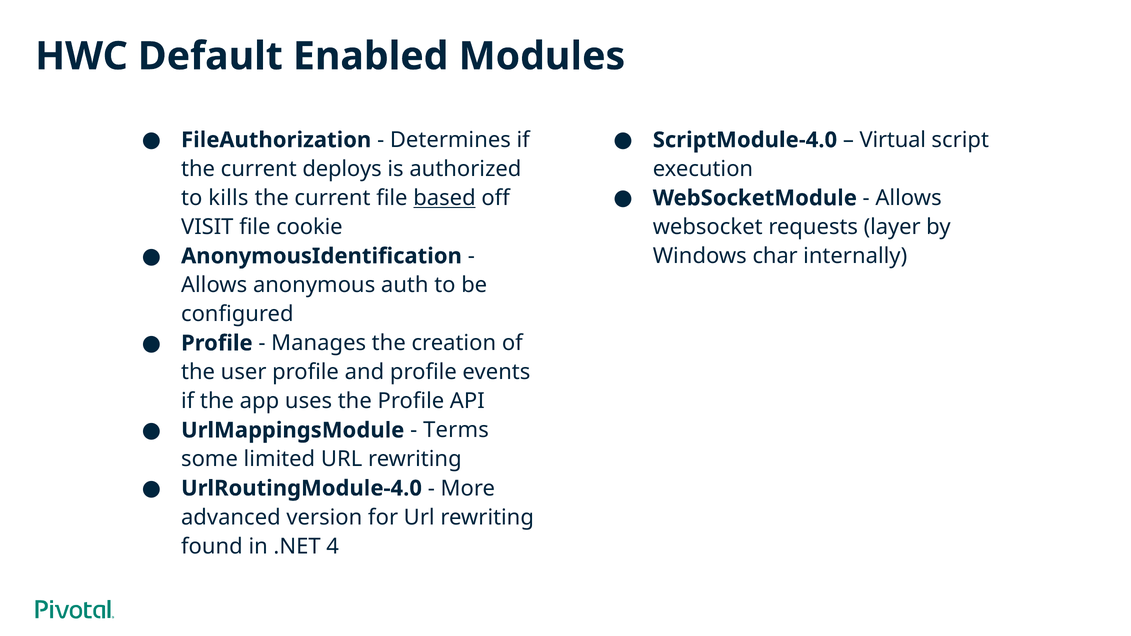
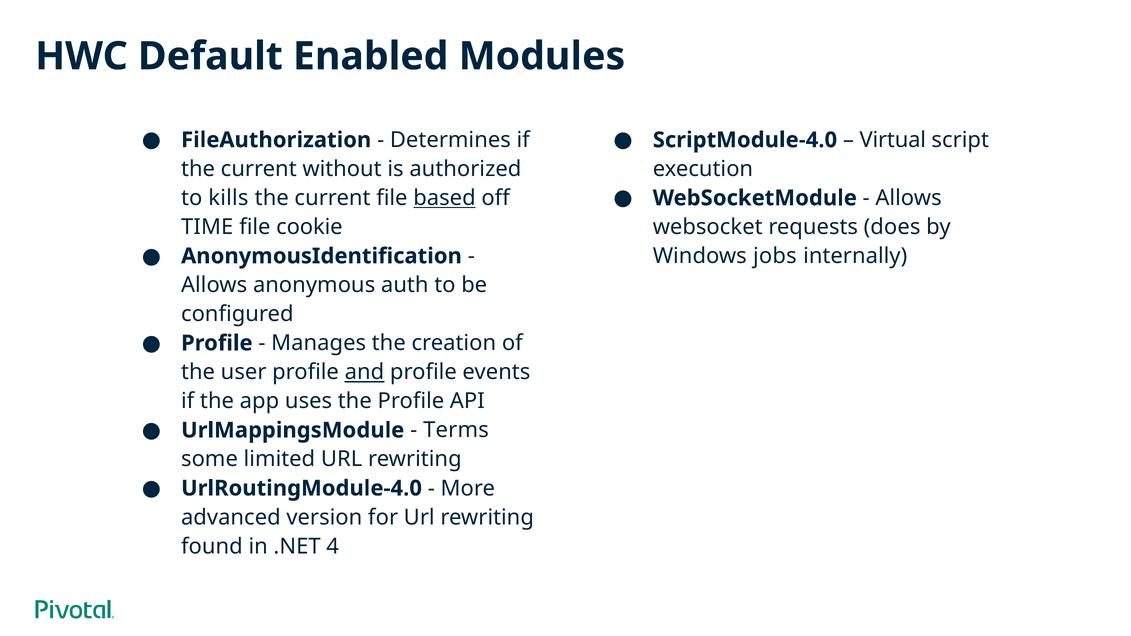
deploys: deploys -> without (342, 169)
VISIT: VISIT -> TIME (207, 227)
layer: layer -> does (892, 227)
char: char -> jobs (775, 256)
and underline: none -> present (364, 372)
